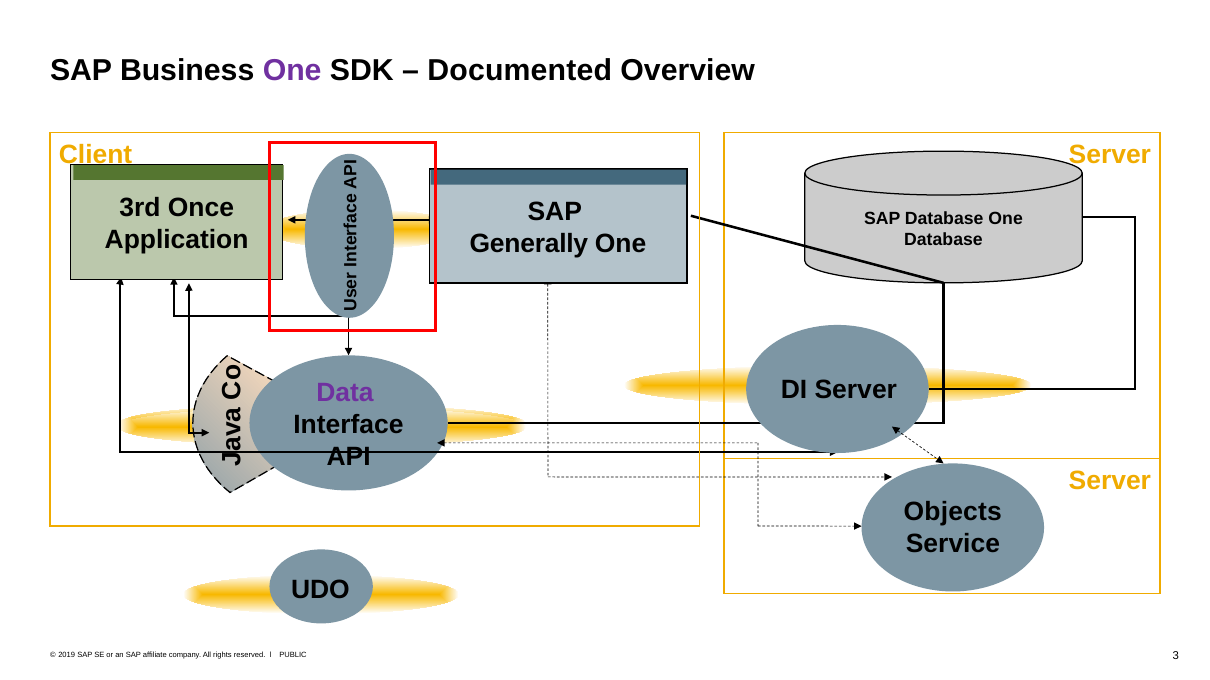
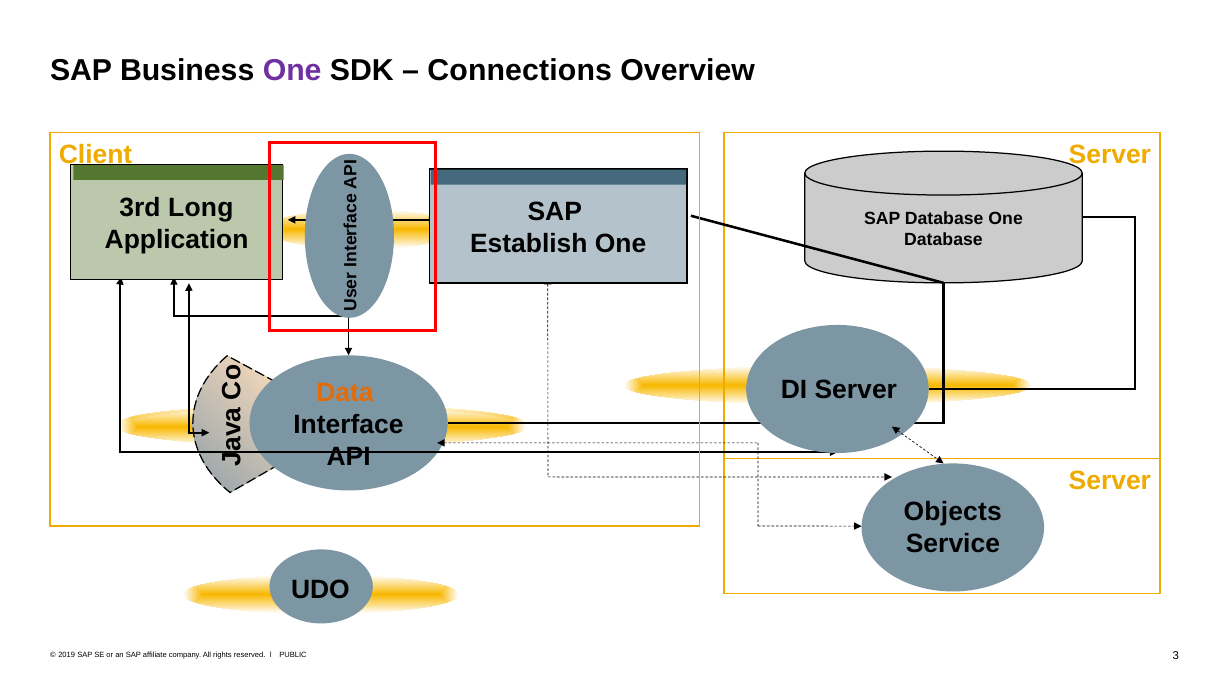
Documented: Documented -> Connections (520, 70)
Once: Once -> Long (201, 208)
Generally: Generally -> Establish (529, 244)
Data colour: purple -> orange (345, 393)
